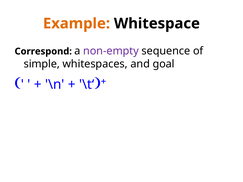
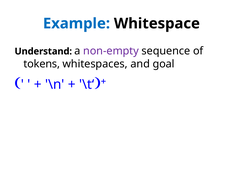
Example colour: orange -> blue (76, 24)
Correspond: Correspond -> Understand (43, 51)
simple: simple -> tokens (42, 64)
